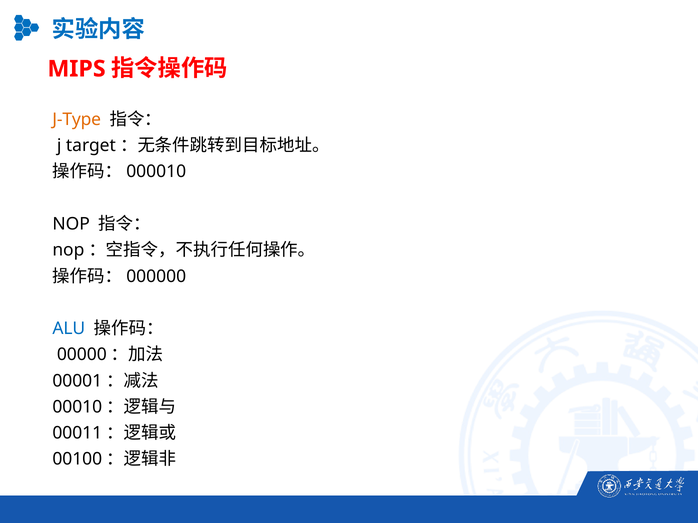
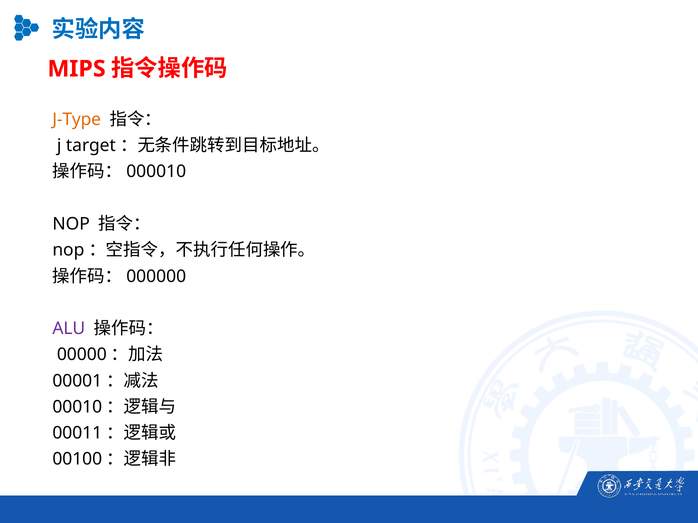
ALU colour: blue -> purple (69, 329)
